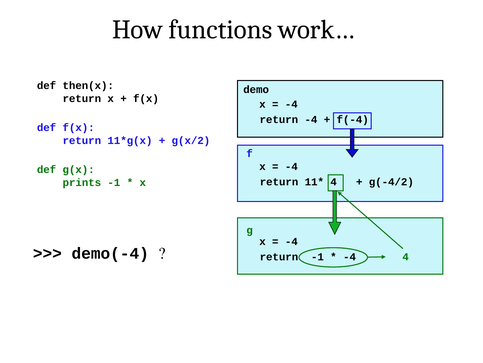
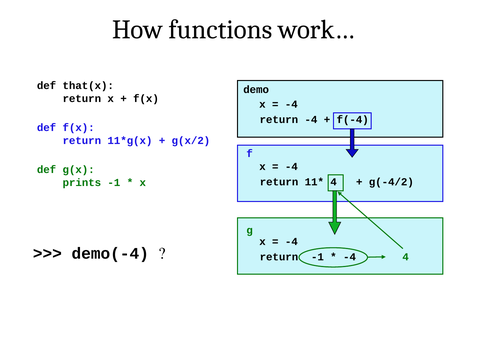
then(x: then(x -> that(x (88, 85)
